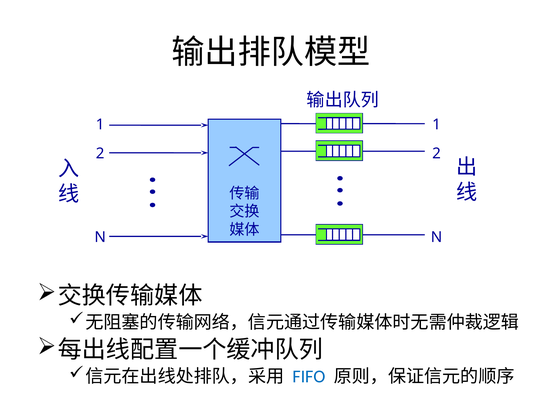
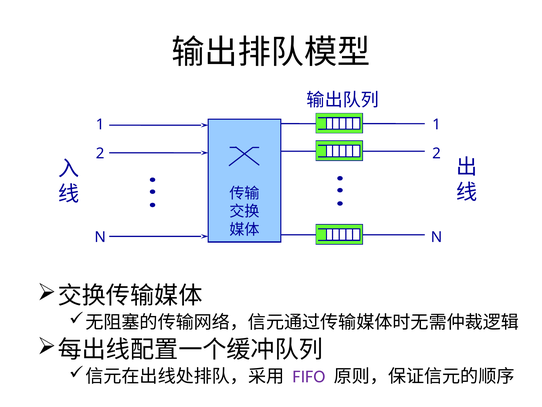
FIFO colour: blue -> purple (309, 376)
